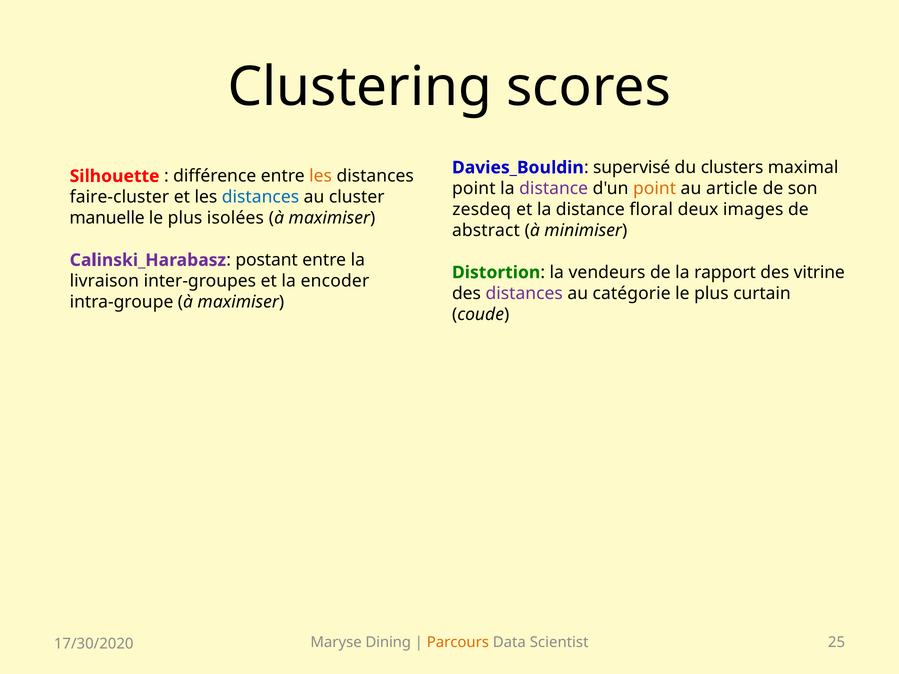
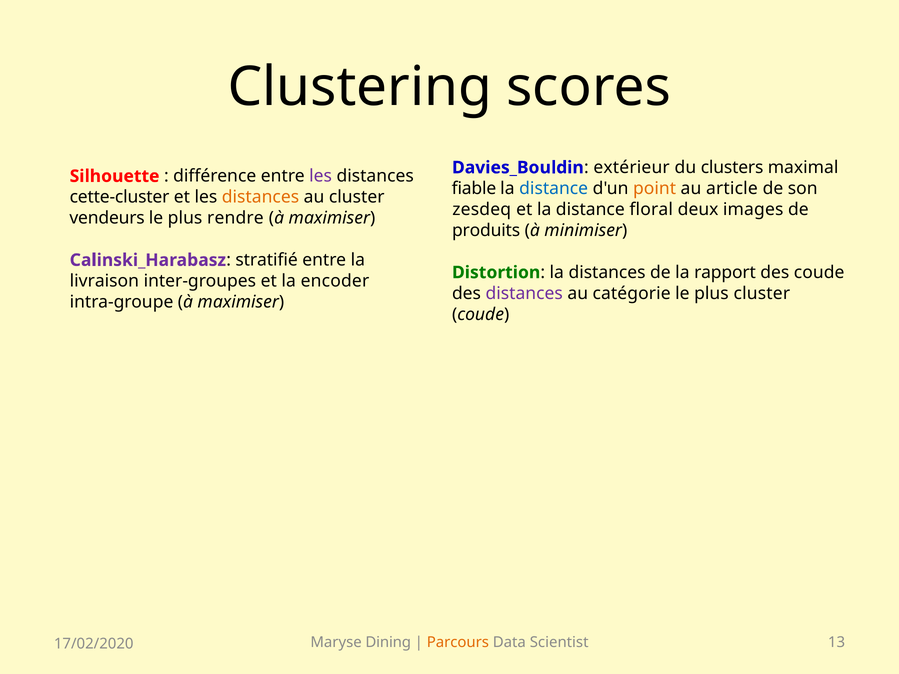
supervisé: supervisé -> extérieur (632, 168)
les colour: orange -> purple (321, 176)
point: point -> fiable (474, 189)
distance colour: purple -> blue (554, 189)
faire-cluster: faire-cluster -> cette-cluster (120, 197)
distances colour: blue -> orange (260, 197)
manuelle: manuelle -> vendeurs (107, 218)
isolées: isolées -> rendre (235, 218)
abstract: abstract -> produits (486, 231)
postant: postant -> stratifié (267, 260)
la vendeurs: vendeurs -> distances (607, 273)
des vitrine: vitrine -> coude (819, 273)
plus curtain: curtain -> cluster (762, 294)
25: 25 -> 13 (837, 643)
17/30/2020: 17/30/2020 -> 17/02/2020 (94, 644)
